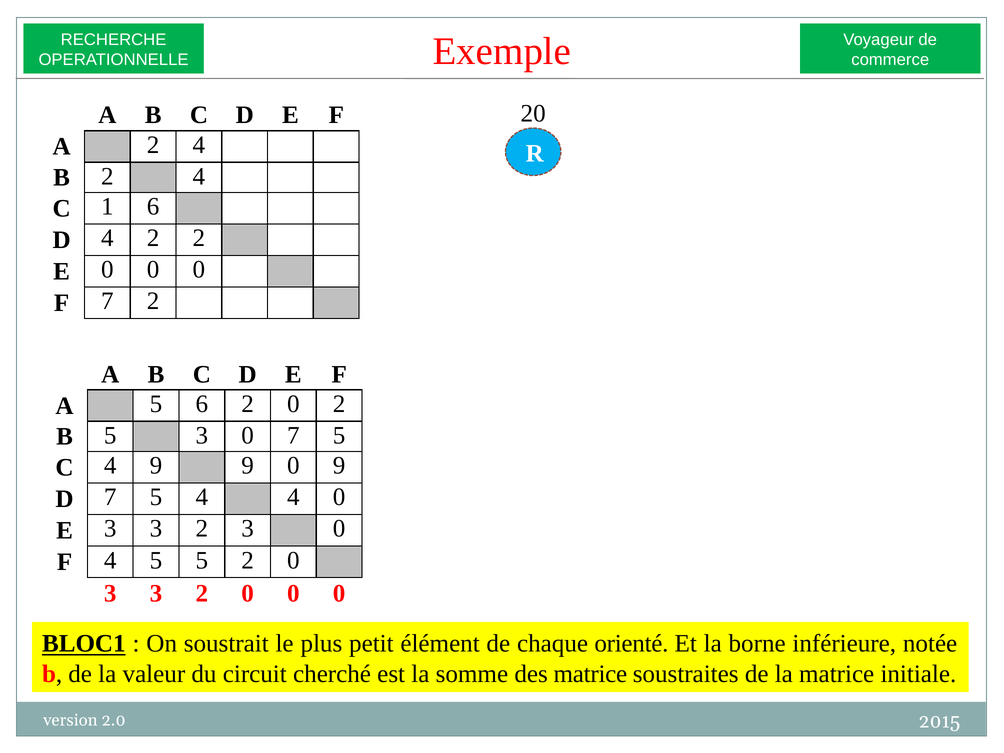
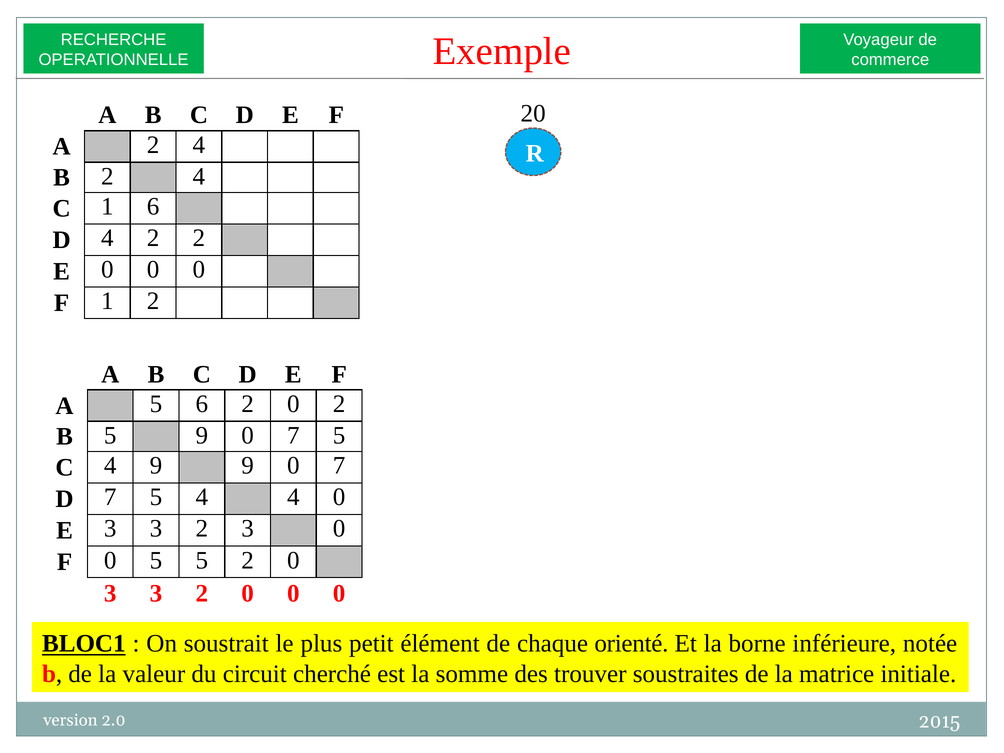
F 7: 7 -> 1 (107, 301)
5 3: 3 -> 9 (202, 435)
9 9 0 9: 9 -> 7 (339, 466)
F 4: 4 -> 0 (110, 560)
des matrice: matrice -> trouver (590, 674)
